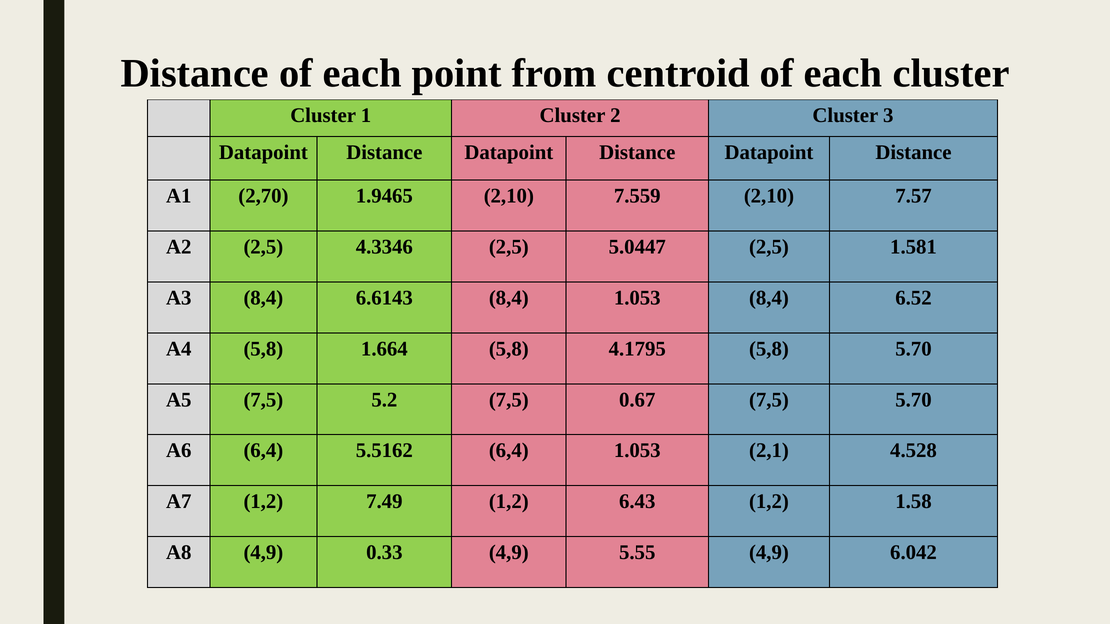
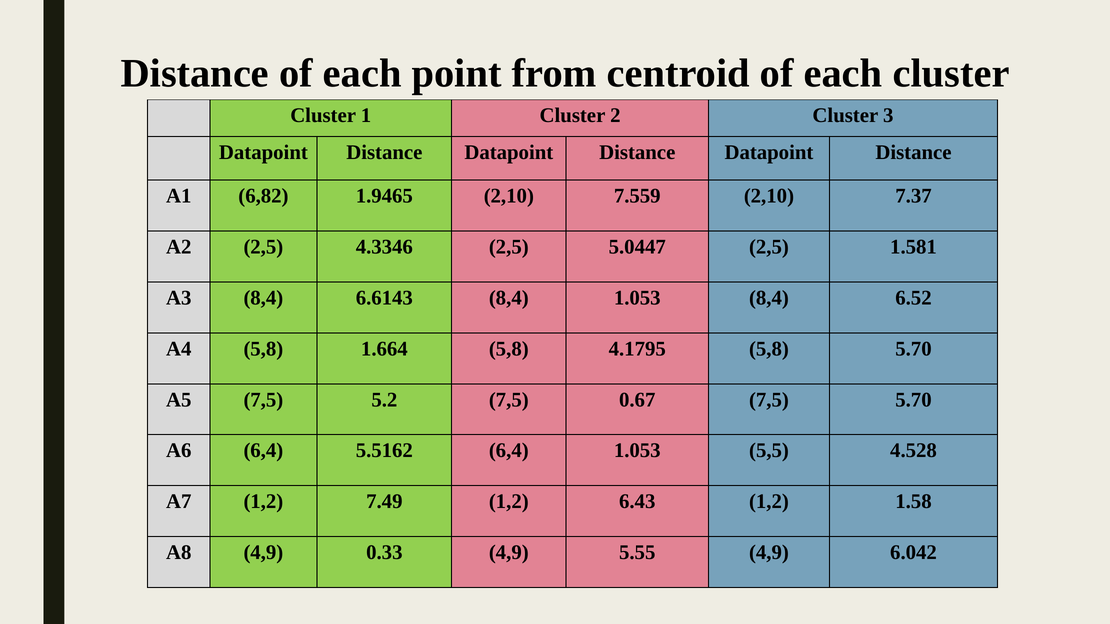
2,70: 2,70 -> 6,82 (263, 196)
7.57: 7.57 -> 7.37 (914, 196)
2,1: 2,1 -> 5,5 (769, 451)
